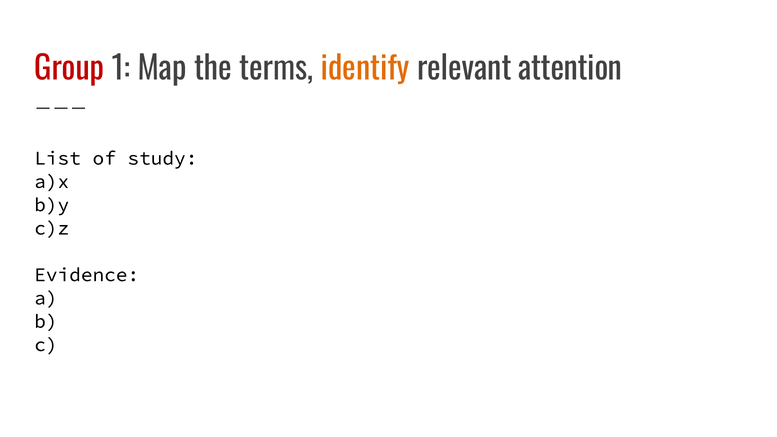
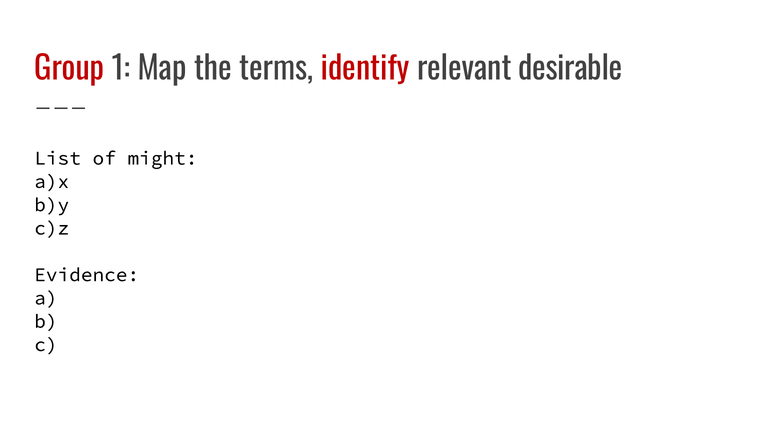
identify colour: orange -> red (365, 69)
attention: attention -> desirable (570, 69)
study: study -> might (162, 158)
